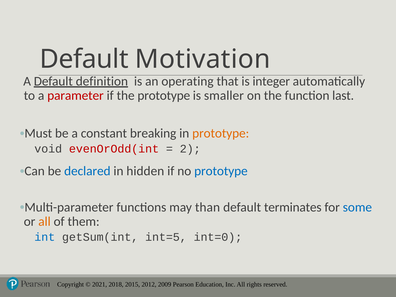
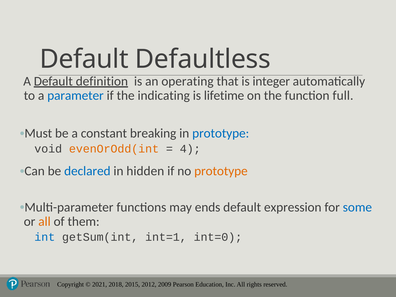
Motivation: Motivation -> Defaultless (203, 59)
parameter colour: red -> blue (75, 96)
the prototype: prototype -> indicating (164, 96)
smaller: smaller -> lifetime (224, 96)
last: last -> full (343, 96)
prototype colour: orange -> blue (221, 133)
evenOrOdd(int colour: red -> orange (114, 149)
2: 2 -> 4 (190, 149)
prototype colour: blue -> orange (221, 171)
than: than -> ends (208, 207)
terminates: terminates -> expression (293, 207)
int=5: int=5 -> int=1 (166, 237)
